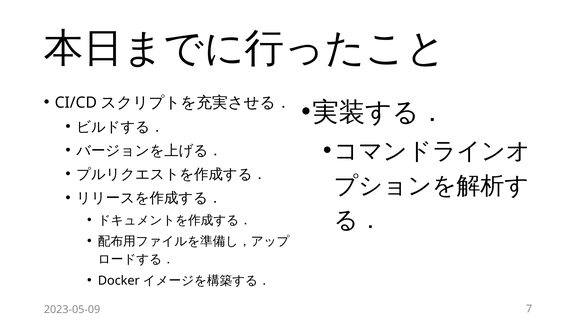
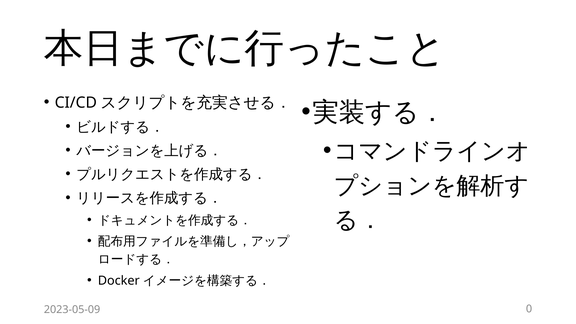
7: 7 -> 0 (529, 309)
